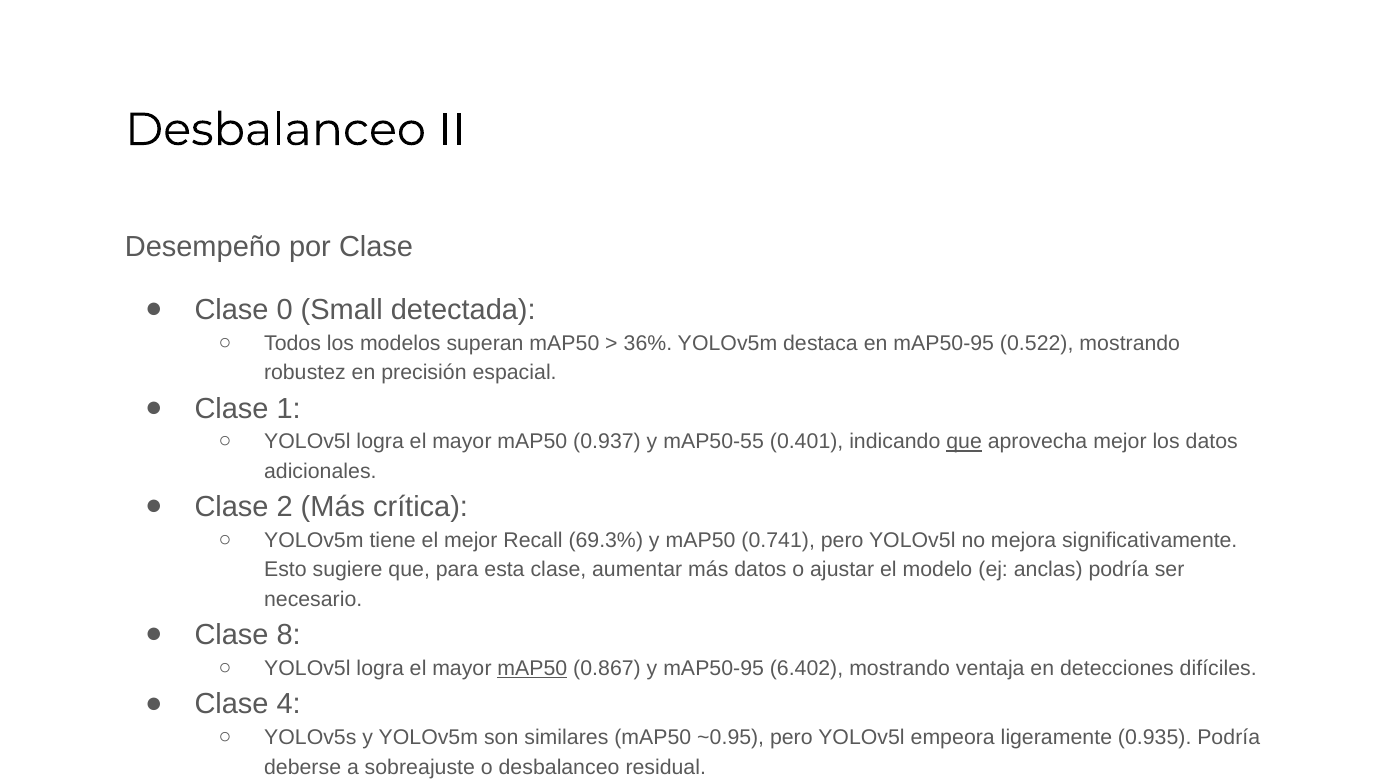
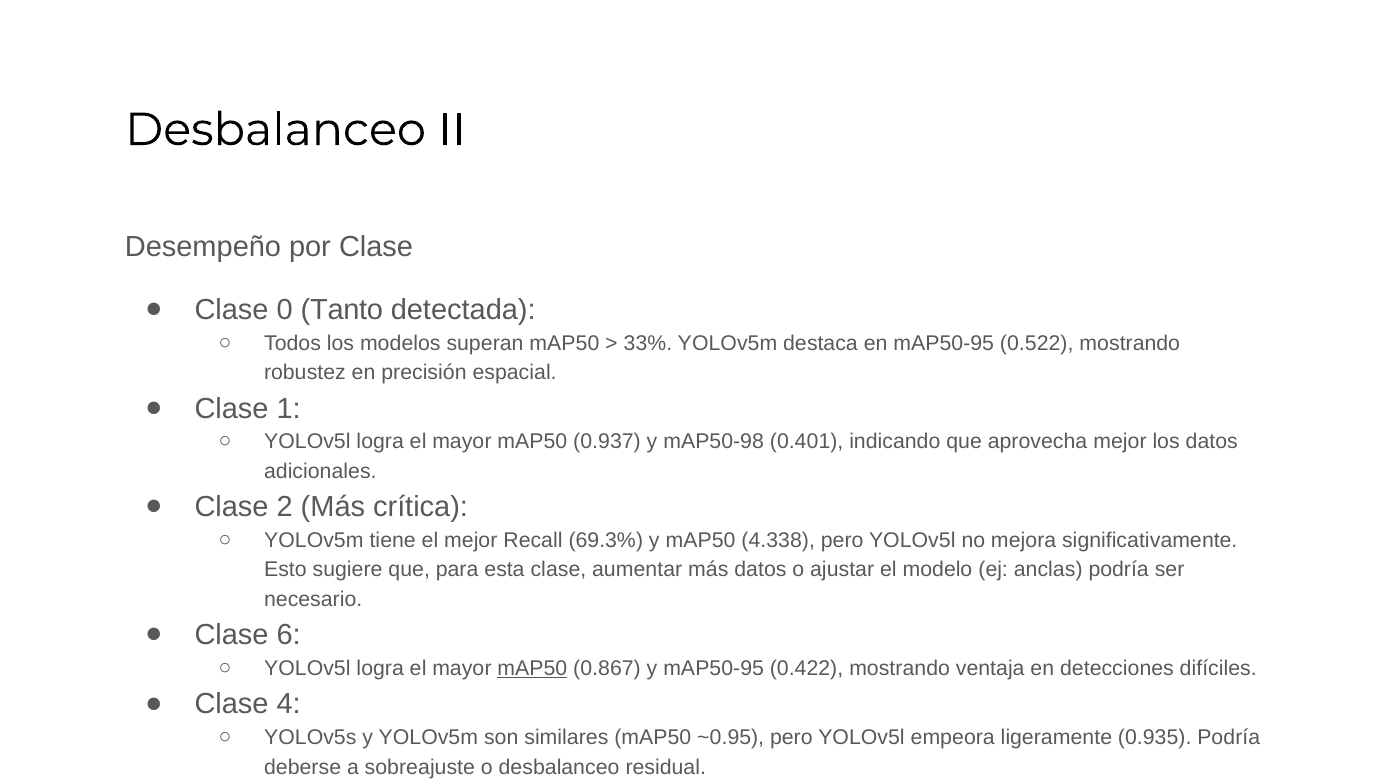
Small: Small -> Tanto (342, 310)
36%: 36% -> 33% (648, 343)
mAP50-55: mAP50-55 -> mAP50-98 (714, 442)
que underline: present -> none (964, 442)
0.741: 0.741 -> 4.338 (778, 541)
8: 8 -> 6 (289, 635)
6.402: 6.402 -> 0.422 (807, 668)
